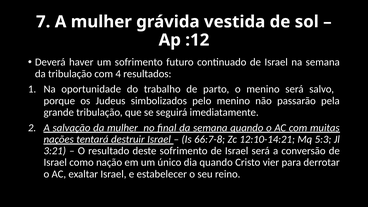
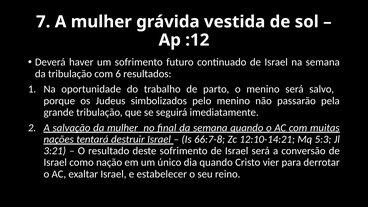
4: 4 -> 6 (118, 74)
